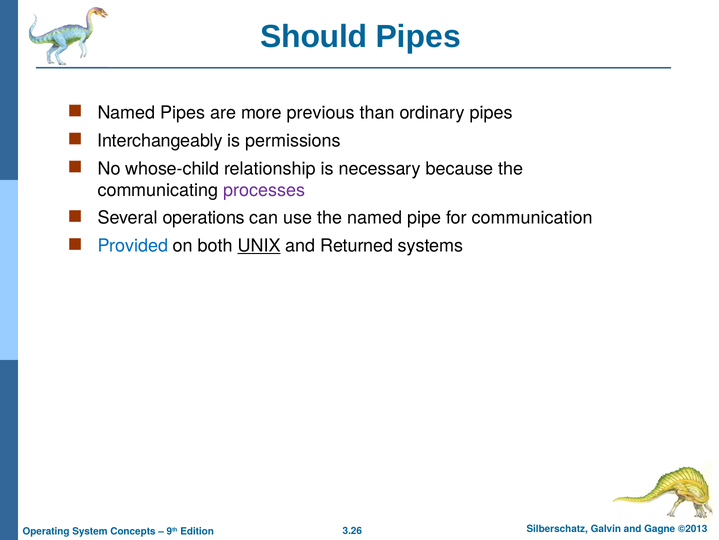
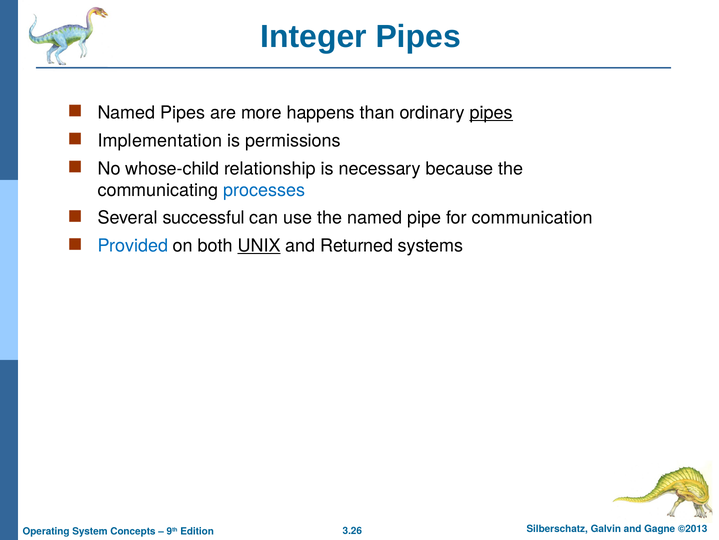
Should: Should -> Integer (314, 37)
previous: previous -> happens (321, 113)
pipes underline: none -> present (491, 113)
Interchangeably: Interchangeably -> Implementation (160, 140)
processes colour: purple -> blue (264, 190)
operations: operations -> successful (204, 218)
